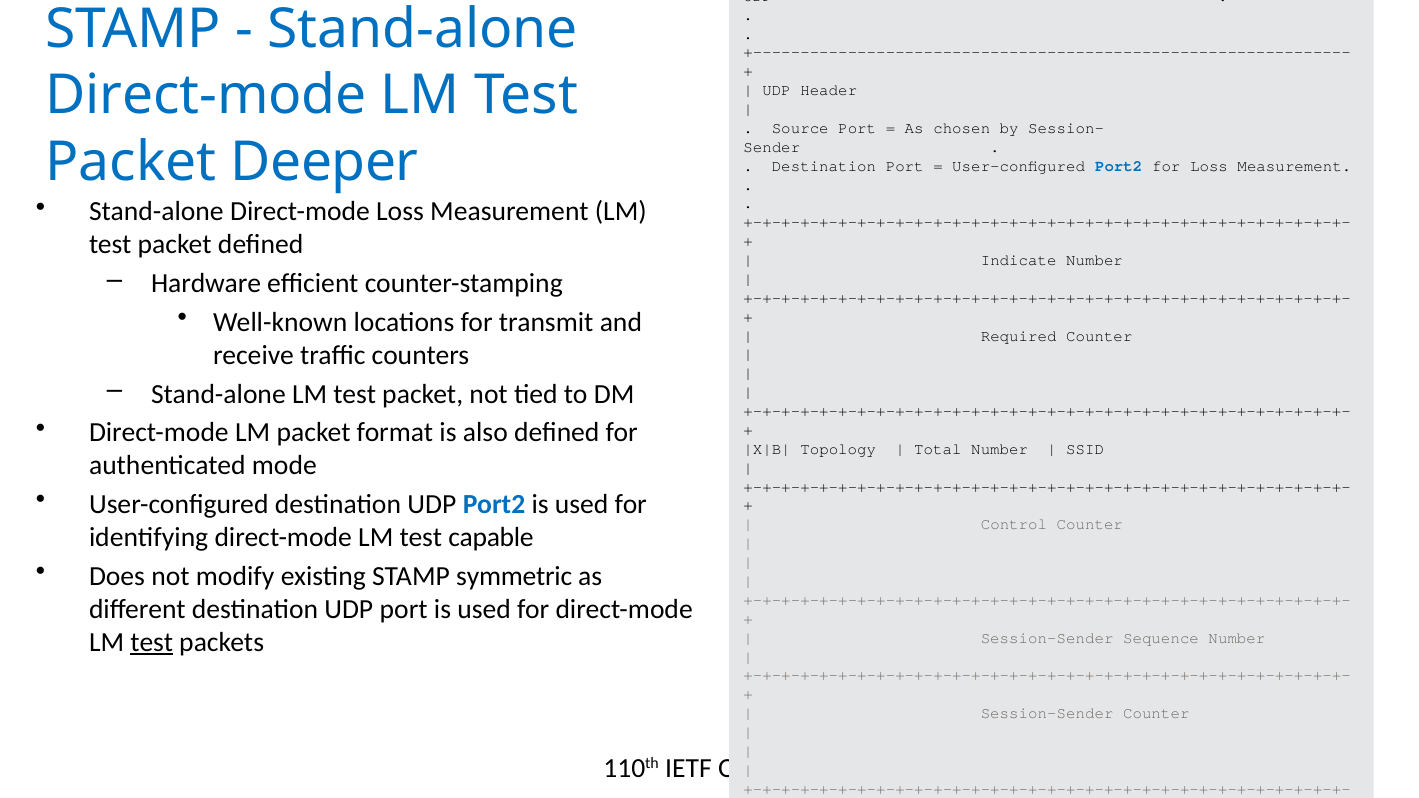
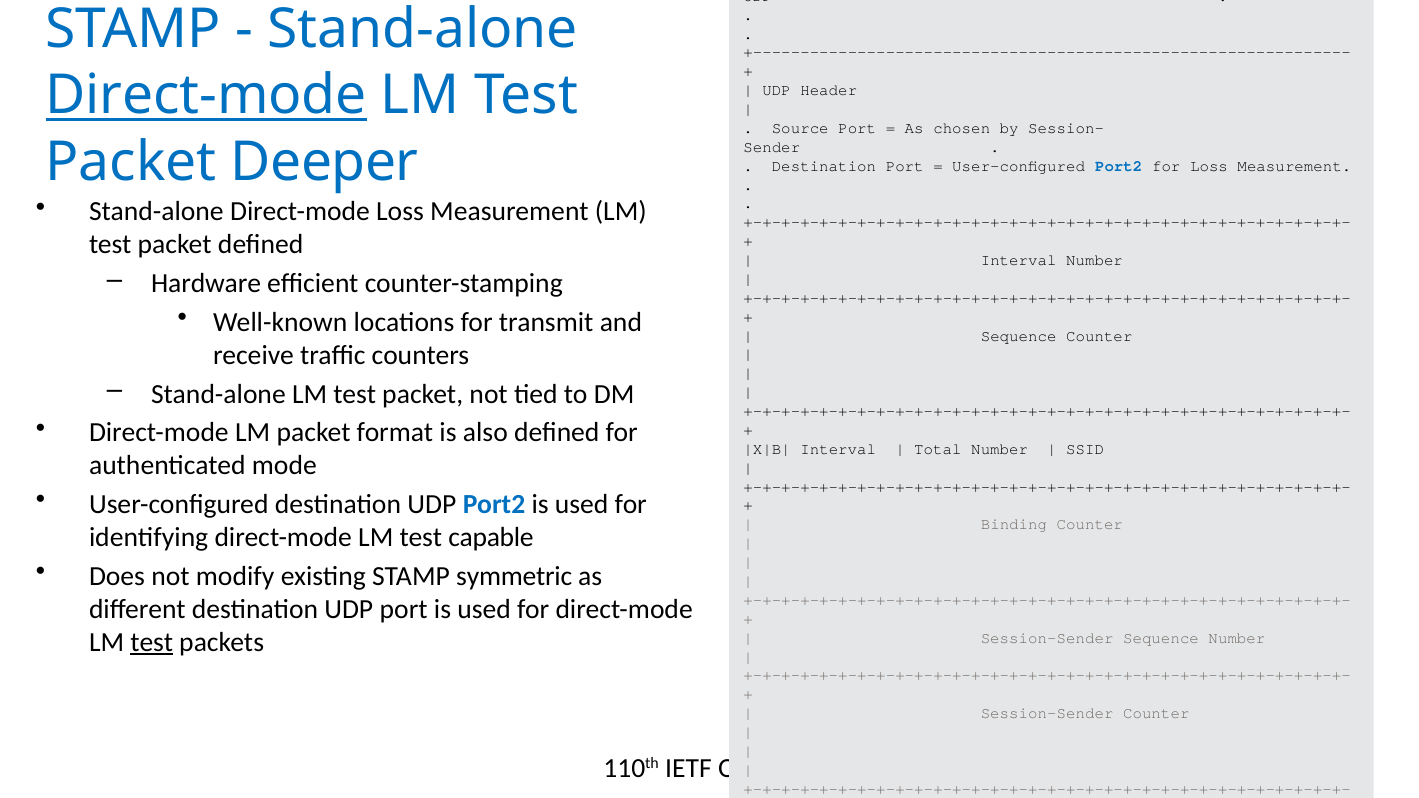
Direct-mode underline: none -> present (206, 96)
Indicate: Indicate -> Interval (1019, 260)
Required: Required -> Sequence (1019, 336)
Topology: Topology -> Interval (838, 449)
Control: Control -> Binding (1014, 525)
